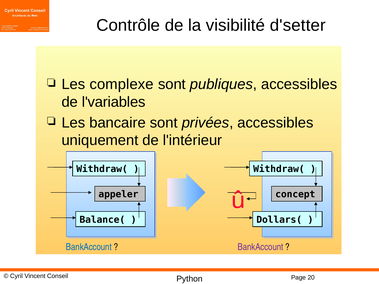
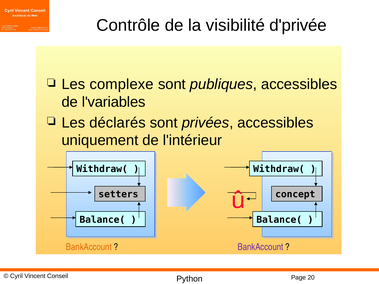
d'setter: d'setter -> d'privée (298, 25)
bancaire: bancaire -> déclarés (118, 123)
appeler: appeler -> setters (118, 195)
Dollars(: Dollars( -> Balance( (279, 220)
BankAccount colour: blue -> orange (89, 247)
